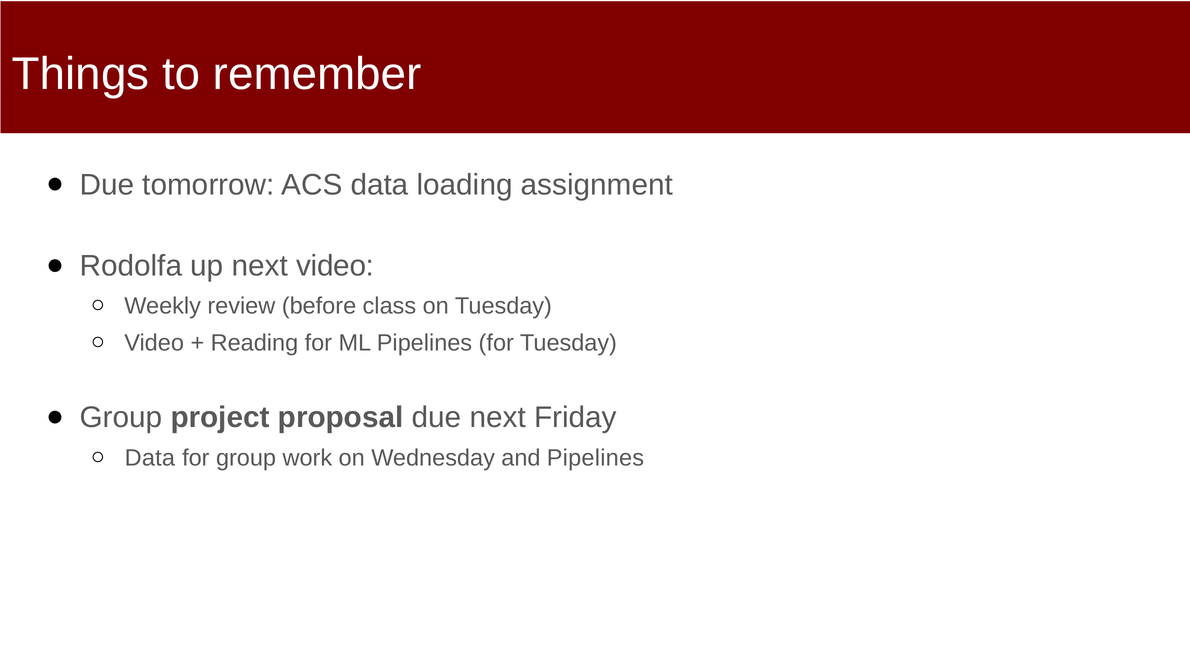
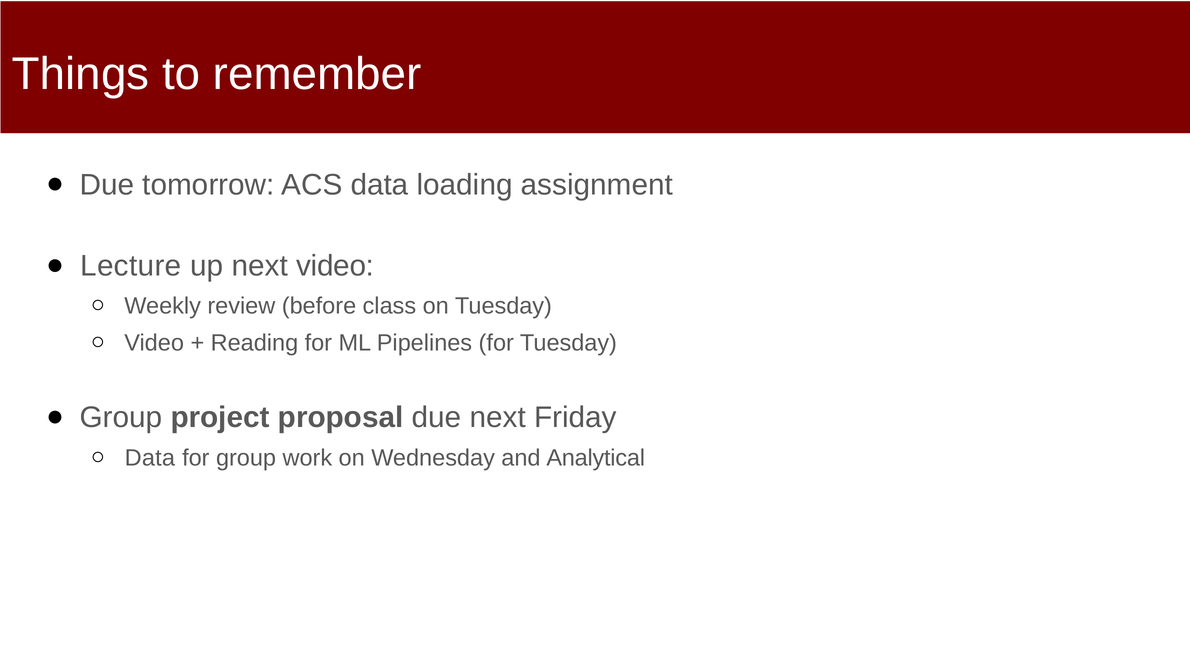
Rodolfa: Rodolfa -> Lecture (131, 266)
and Pipelines: Pipelines -> Analytical (596, 458)
